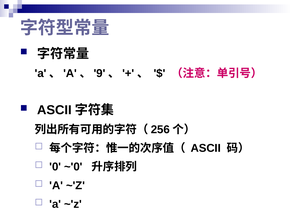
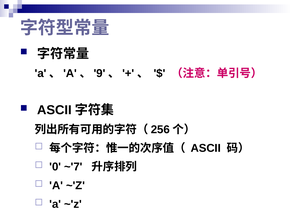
~'0: ~'0 -> ~'7 (73, 167)
